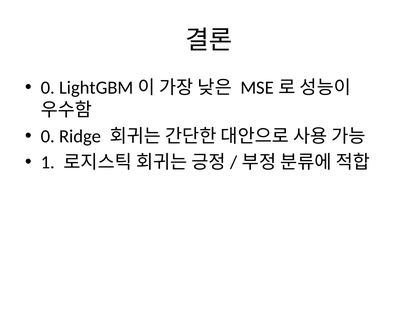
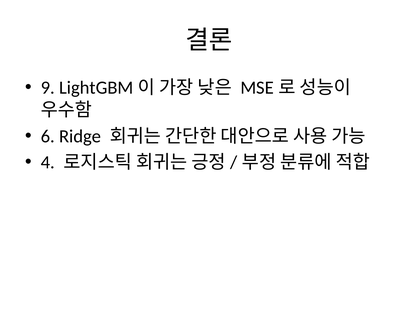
0: 0 -> 9 (48, 88)
0: 0 -> 6 (48, 136)
1: 1 -> 4 (48, 162)
